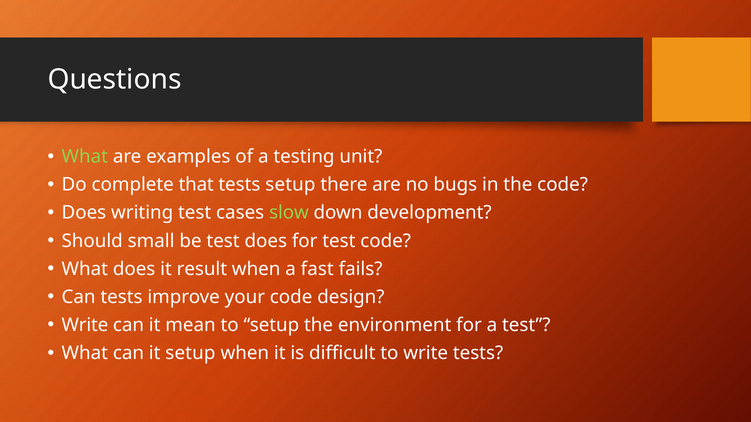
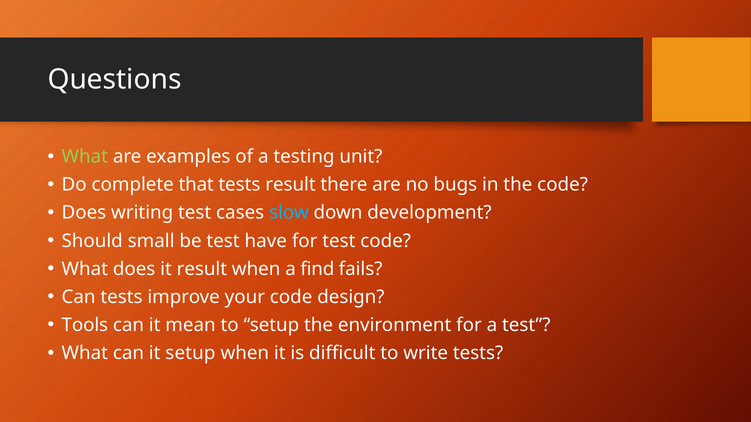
tests setup: setup -> result (291, 185)
slow colour: light green -> light blue (289, 213)
test does: does -> have (266, 241)
fast: fast -> find (317, 269)
Write: Write -> Tools (85, 325)
